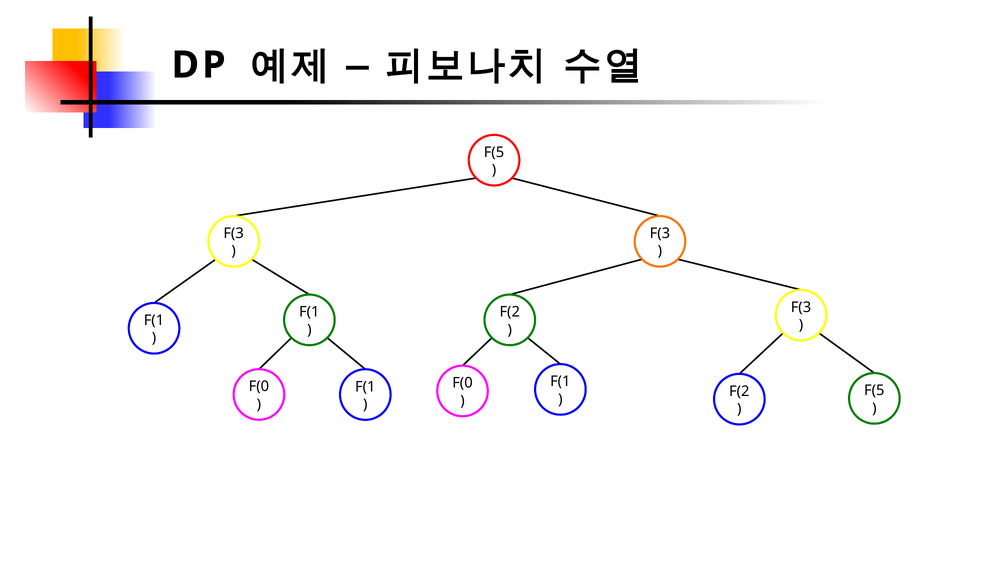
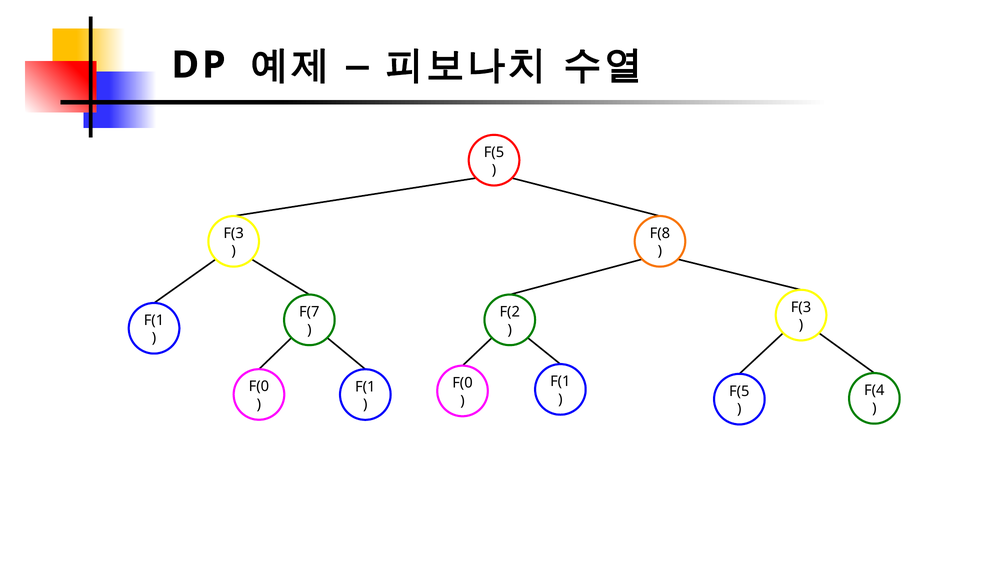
F(3: F(3 -> F(8 (660, 233)
F(1: F(1 -> F(7 (309, 312)
F(5: F(5 -> F(4 (874, 391)
F(2: F(2 -> F(5 (739, 391)
